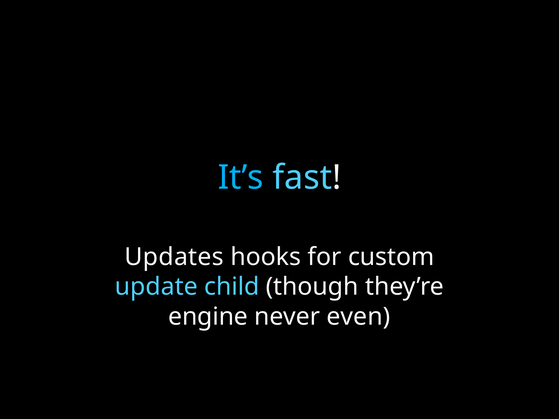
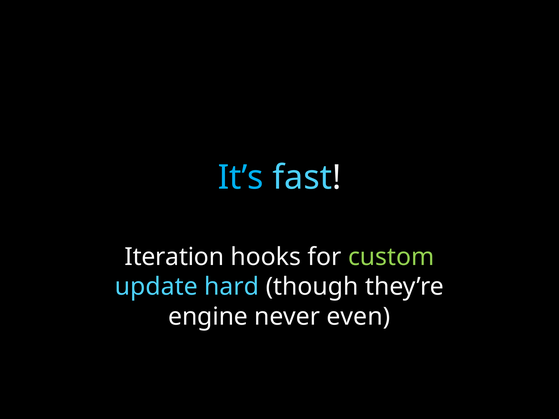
Updates: Updates -> Iteration (174, 257)
custom colour: white -> light green (391, 257)
child: child -> hard (232, 287)
